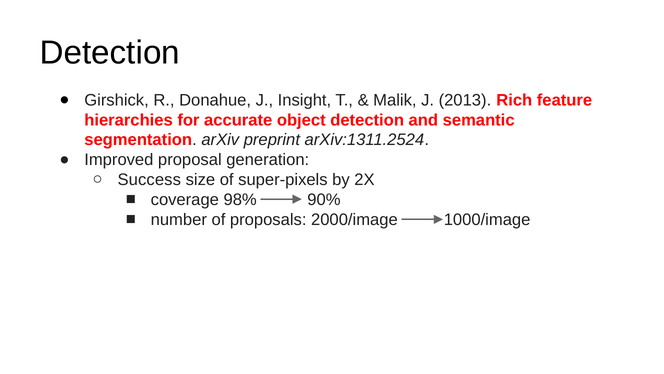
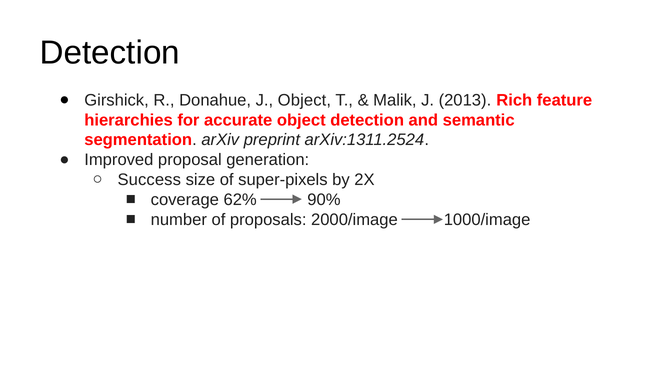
J Insight: Insight -> Object (304, 100)
98%: 98% -> 62% (240, 200)
